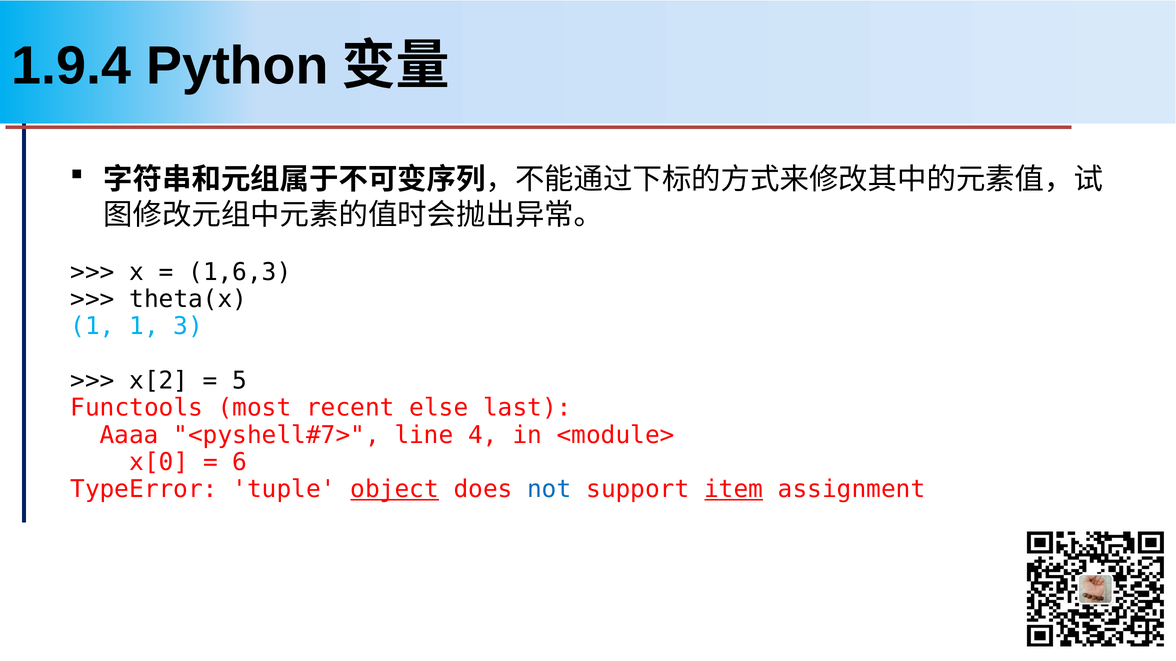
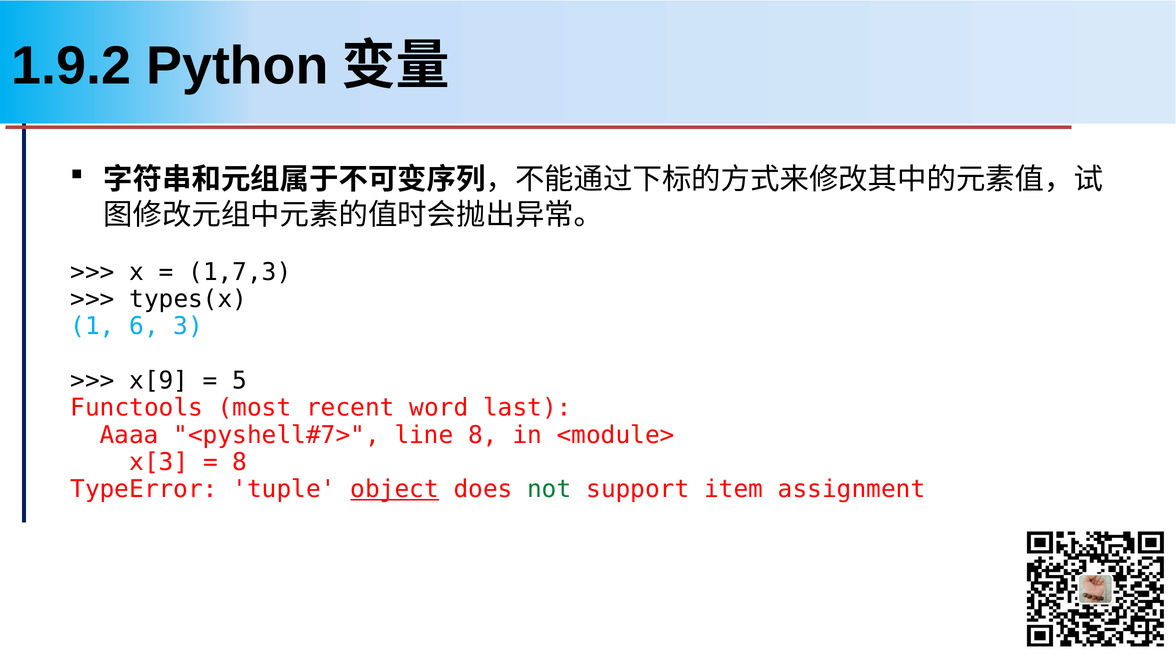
1.9.4: 1.9.4 -> 1.9.2 (71, 66)
1,6,3: 1,6,3 -> 1,7,3 (240, 272)
theta(x: theta(x -> types(x (188, 299)
1 1: 1 -> 6 (144, 327)
x[2: x[2 -> x[9 (159, 381)
else: else -> word (439, 408)
line 4: 4 -> 8 (483, 435)
x[0: x[0 -> x[3 (159, 463)
6: 6 -> 8 (240, 463)
not colour: blue -> green (549, 490)
item underline: present -> none (734, 490)
